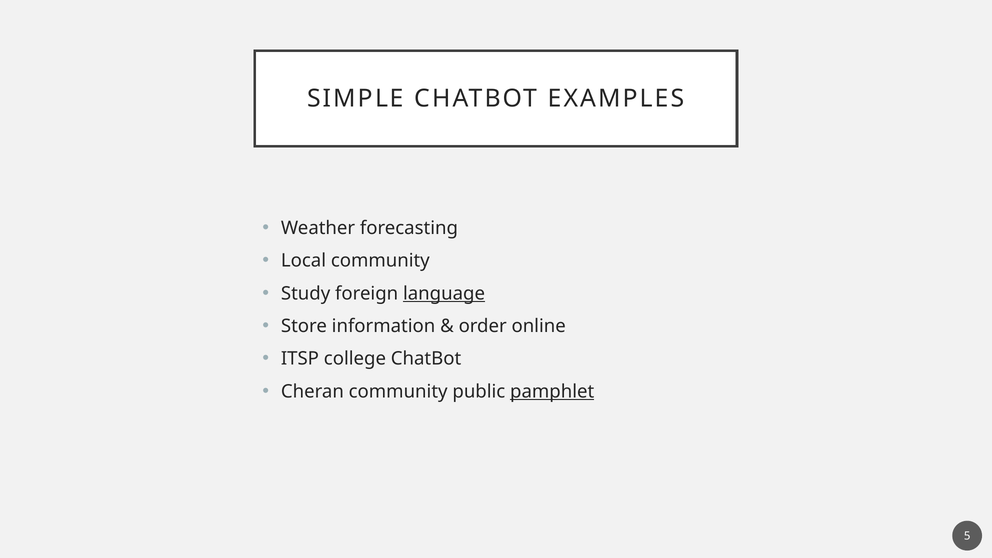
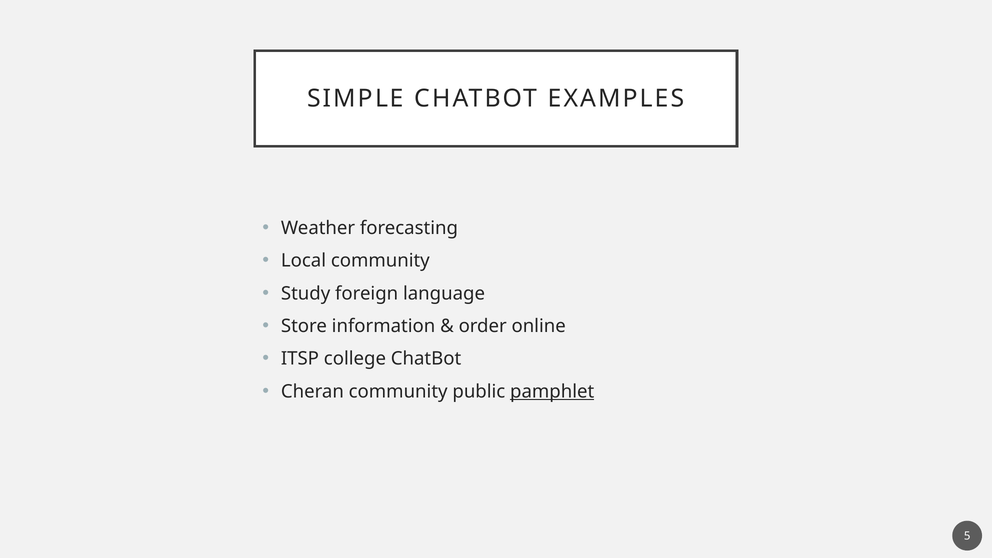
language underline: present -> none (444, 293)
